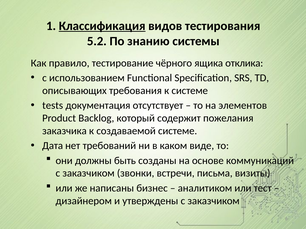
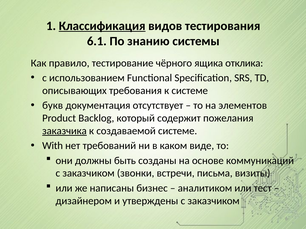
5.2: 5.2 -> 6.1 (97, 41)
tests: tests -> букв (53, 106)
заказчика underline: none -> present (64, 131)
Дата: Дата -> With (53, 146)
